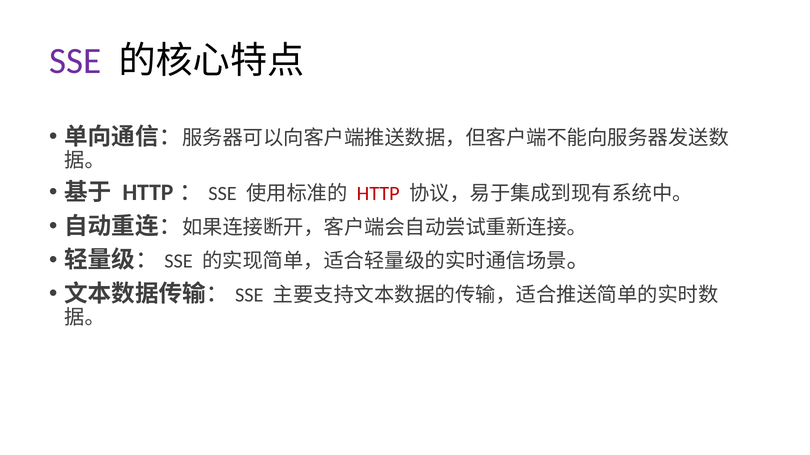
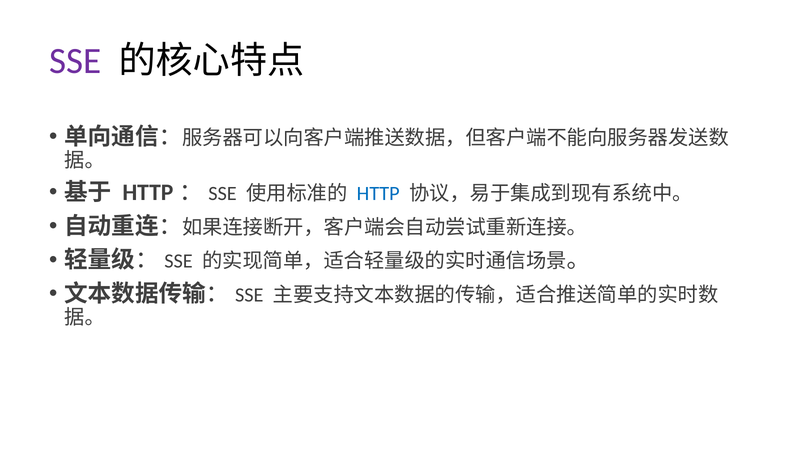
HTTP colour: red -> blue (378, 194)
